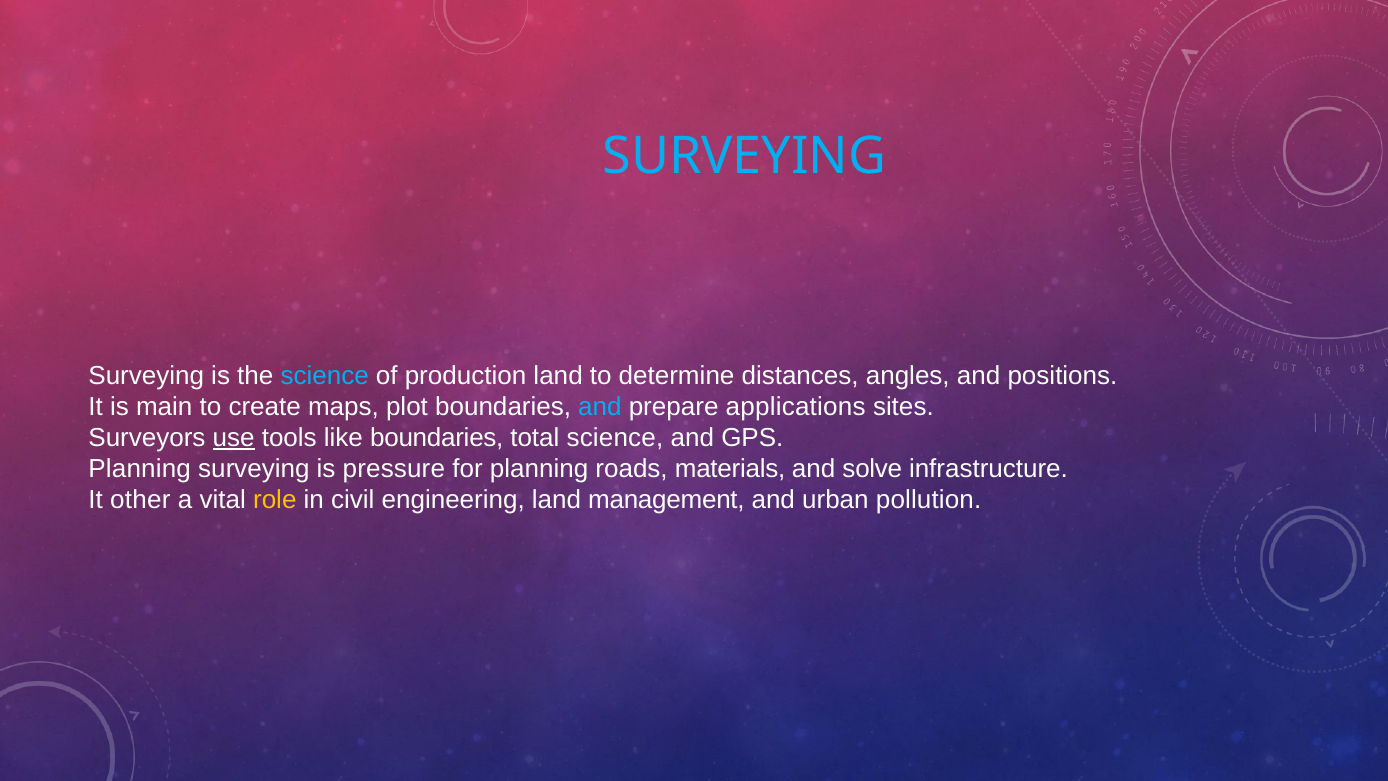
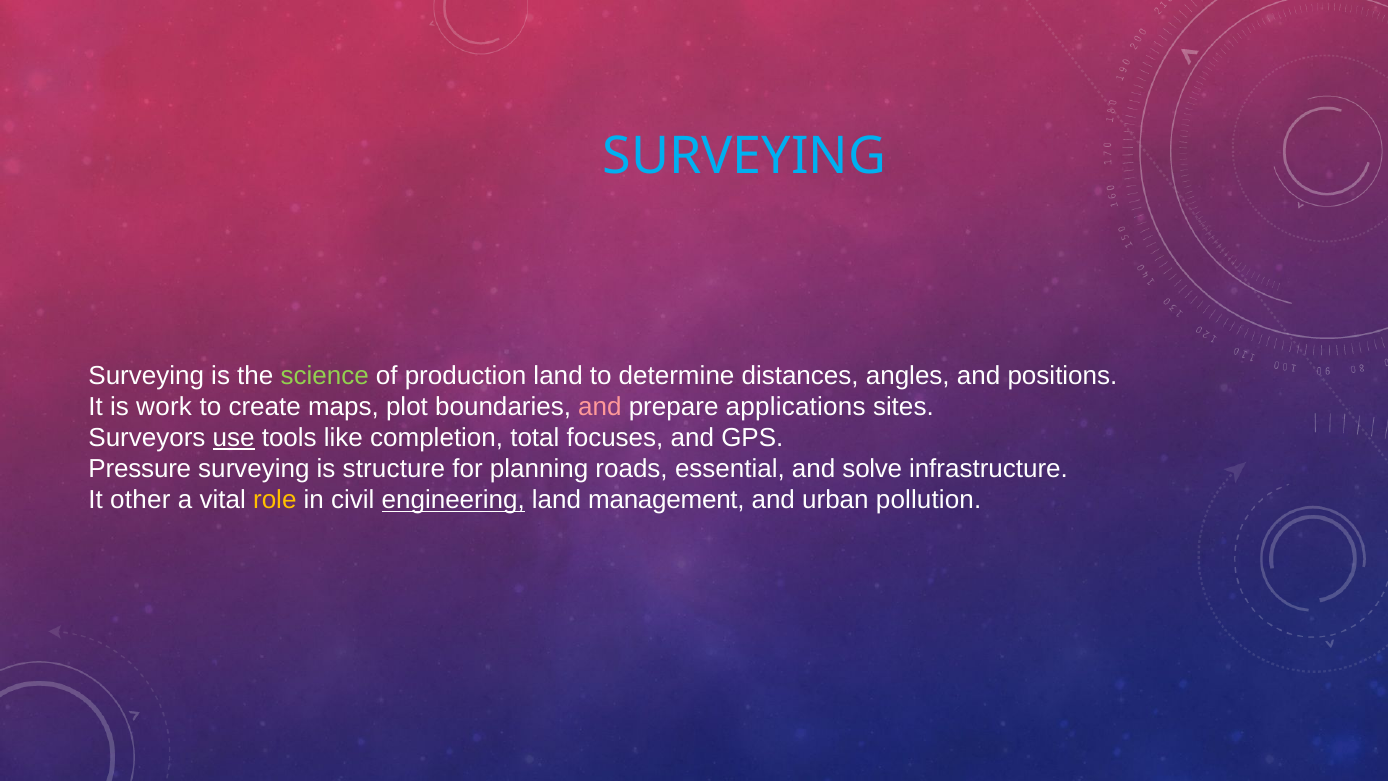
science colour: light blue -> light green (325, 375)
main: main -> work (164, 407)
and colour: light blue -> pink (600, 407)
like boundaries: boundaries -> completion (437, 438)
total science: science -> focuses (615, 438)
Planning: Planning -> Pressure (140, 469)
pressure: pressure -> structure (394, 469)
materials: materials -> essential (730, 469)
engineering underline: none -> present (453, 500)
